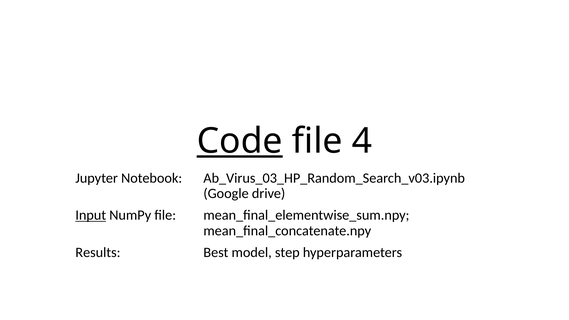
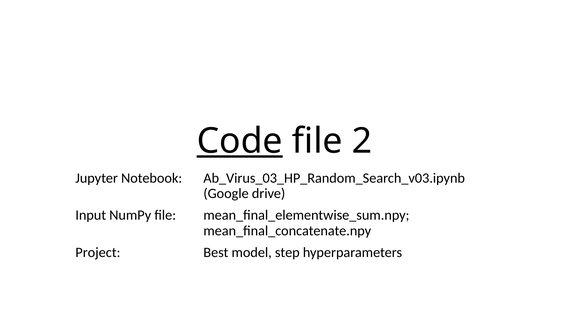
4: 4 -> 2 (362, 141)
Input underline: present -> none (91, 215)
Results: Results -> Project (98, 252)
